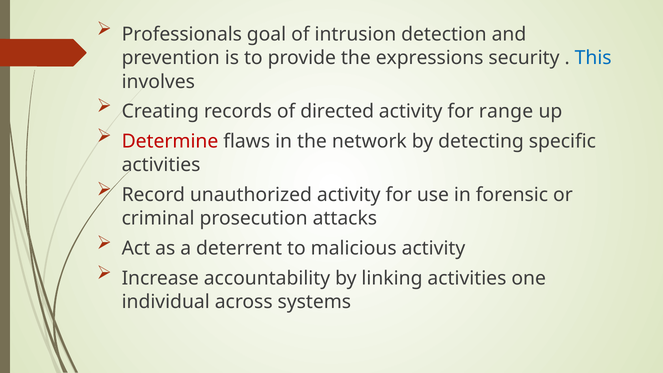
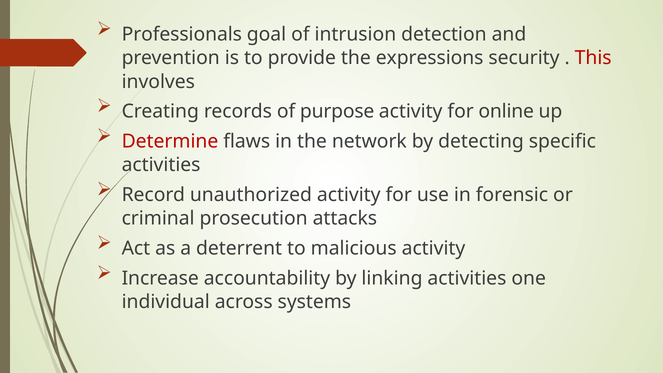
This colour: blue -> red (593, 58)
directed: directed -> purpose (337, 111)
range: range -> online (506, 111)
